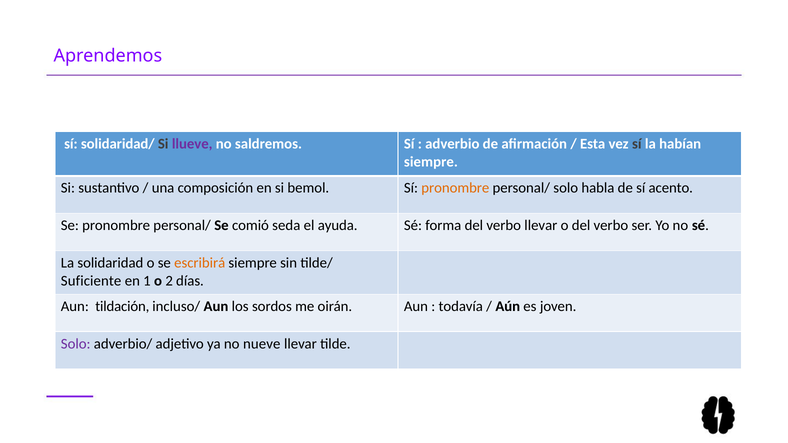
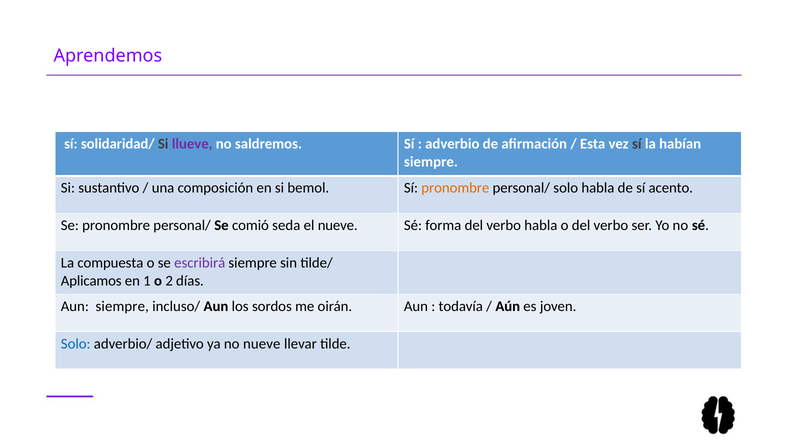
el ayuda: ayuda -> nueve (338, 226)
verbo llevar: llevar -> habla (541, 226)
solidaridad: solidaridad -> compuesta (110, 263)
escribirá colour: orange -> purple (200, 263)
Suficiente: Suficiente -> Aplicamos (91, 281)
Aun tildación: tildación -> siempre (122, 306)
Solo colour: purple -> blue (76, 344)
